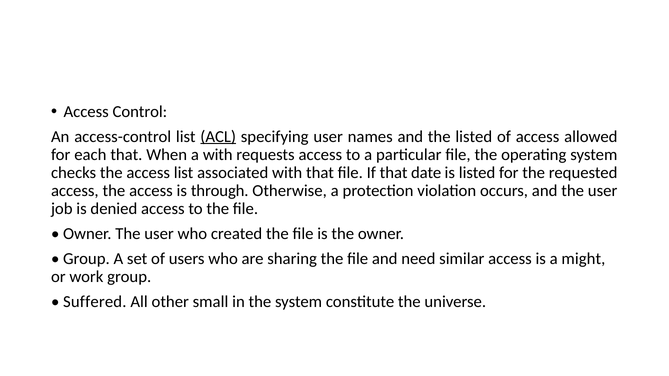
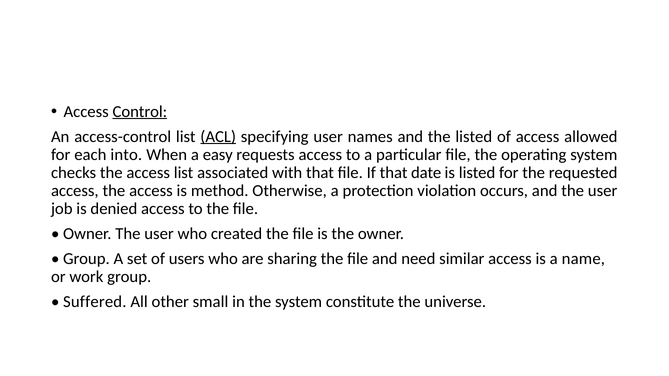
Control underline: none -> present (140, 112)
each that: that -> into (126, 155)
a with: with -> easy (218, 155)
through: through -> method (220, 191)
might: might -> name (583, 259)
